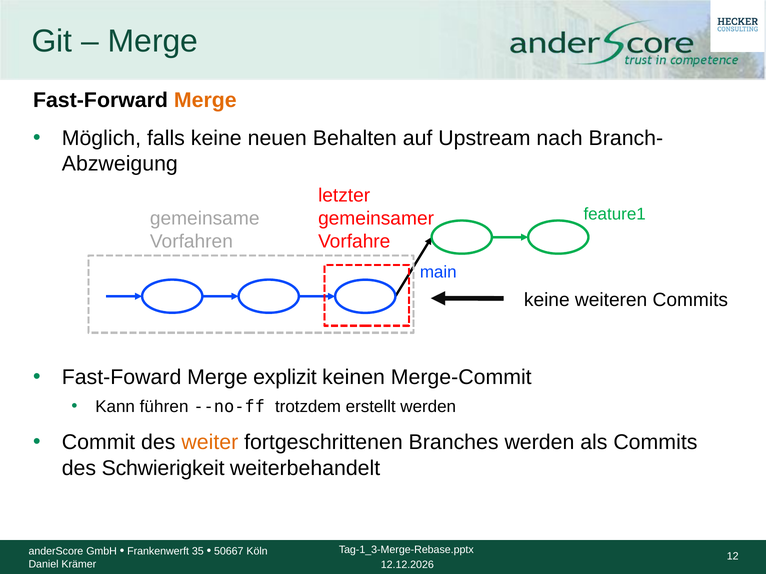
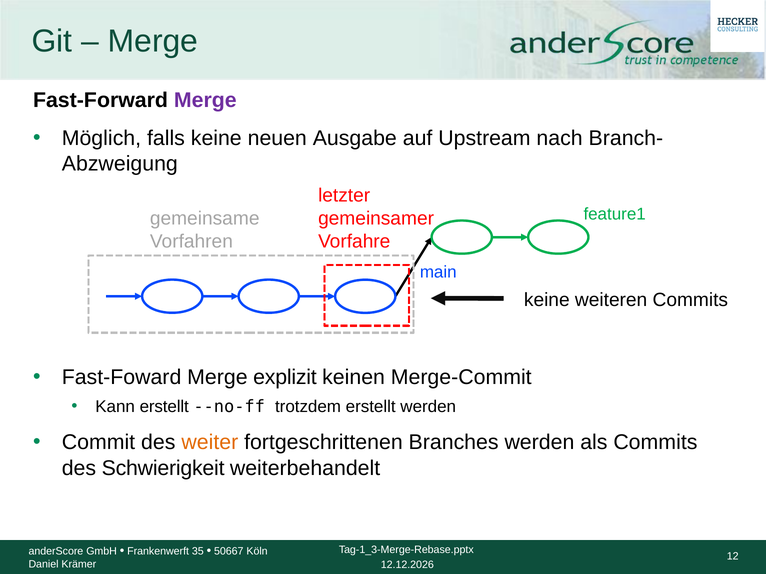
Merge colour: orange -> purple (205, 100)
Behalten: Behalten -> Ausgabe (355, 139)
Kann führen: führen -> erstellt (164, 407)
